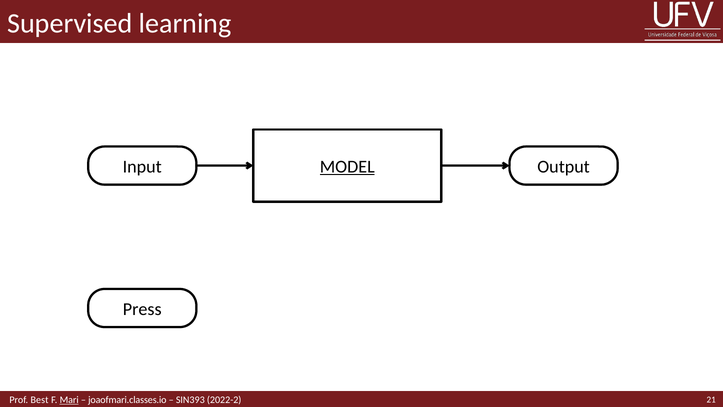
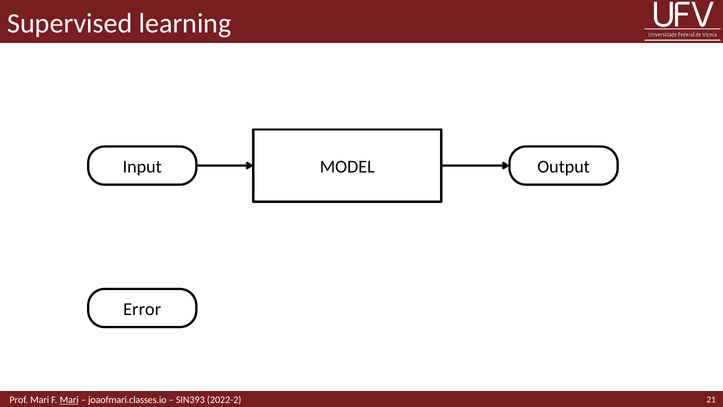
MODEL underline: present -> none (347, 167)
Press: Press -> Error (142, 309)
Prof Best: Best -> Mari (40, 400)
